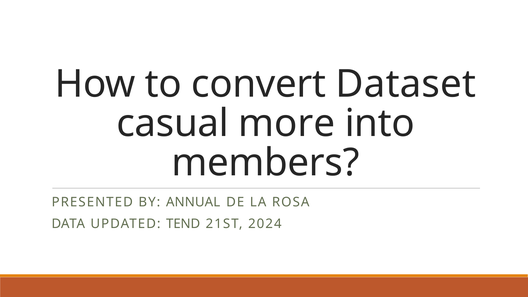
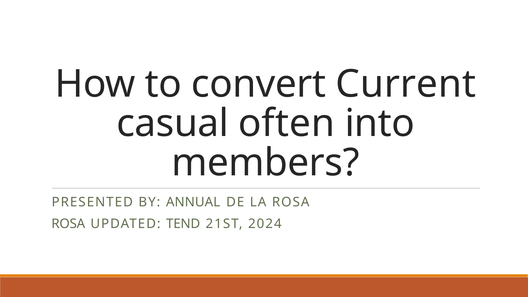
Dataset: Dataset -> Current (406, 84)
more: more -> often (287, 123)
DATA: DATA -> ROSA (68, 224)
